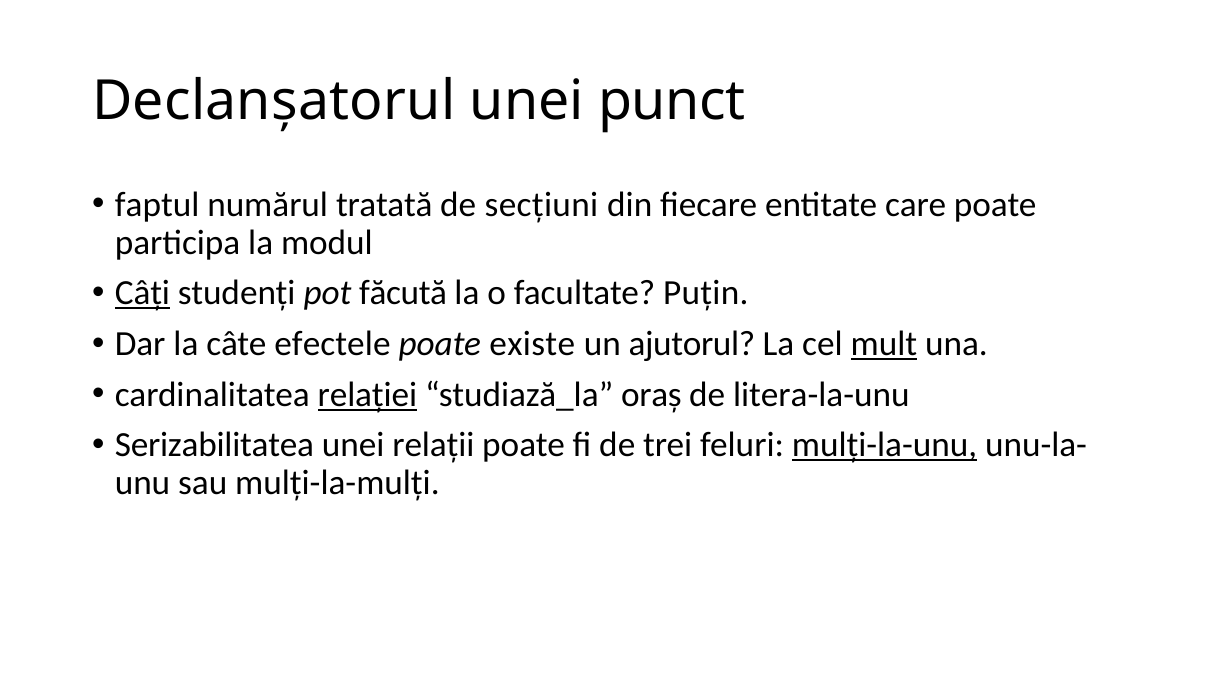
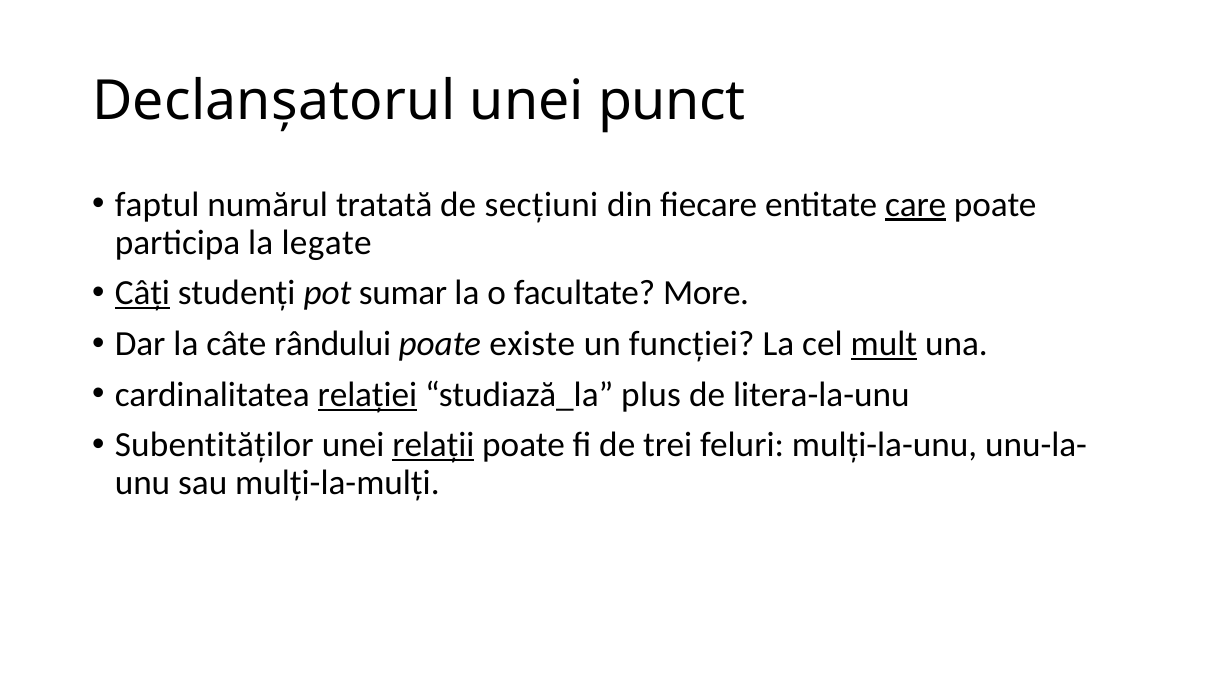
care underline: none -> present (916, 204)
modul: modul -> legate (327, 242)
făcută: făcută -> sumar (403, 293)
Puţin: Puţin -> More (706, 293)
efectele: efectele -> rândului (333, 344)
ajutorul: ajutorul -> funcţiei (692, 344)
oraş: oraş -> plus (651, 395)
Serizabilitatea: Serizabilitatea -> Subentităţilor (214, 445)
relaţii underline: none -> present (433, 445)
mulţi-la-unu underline: present -> none (885, 445)
